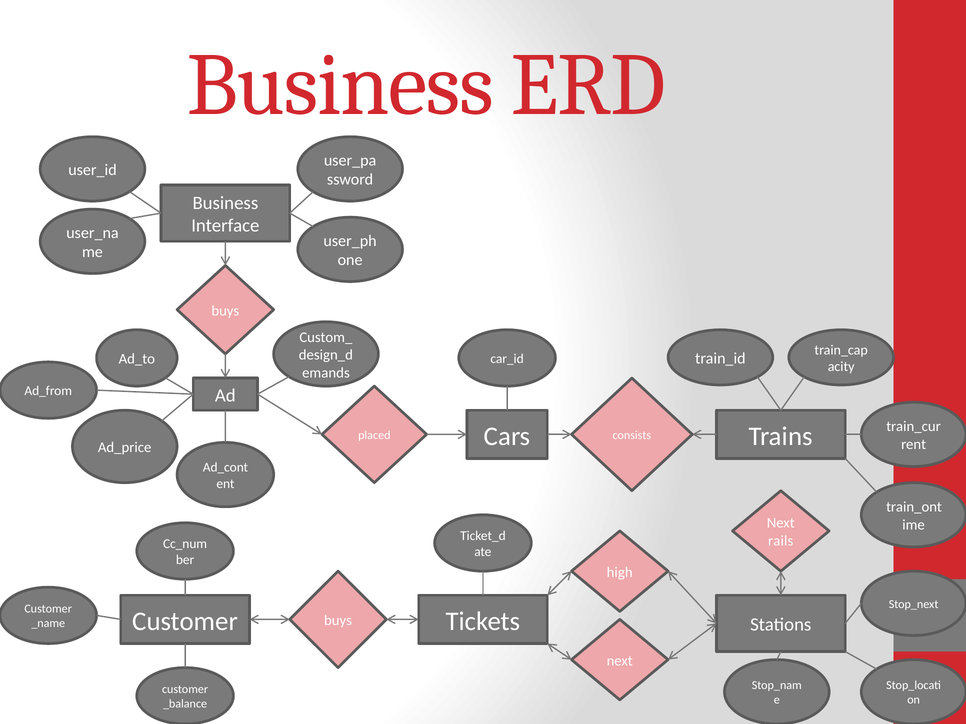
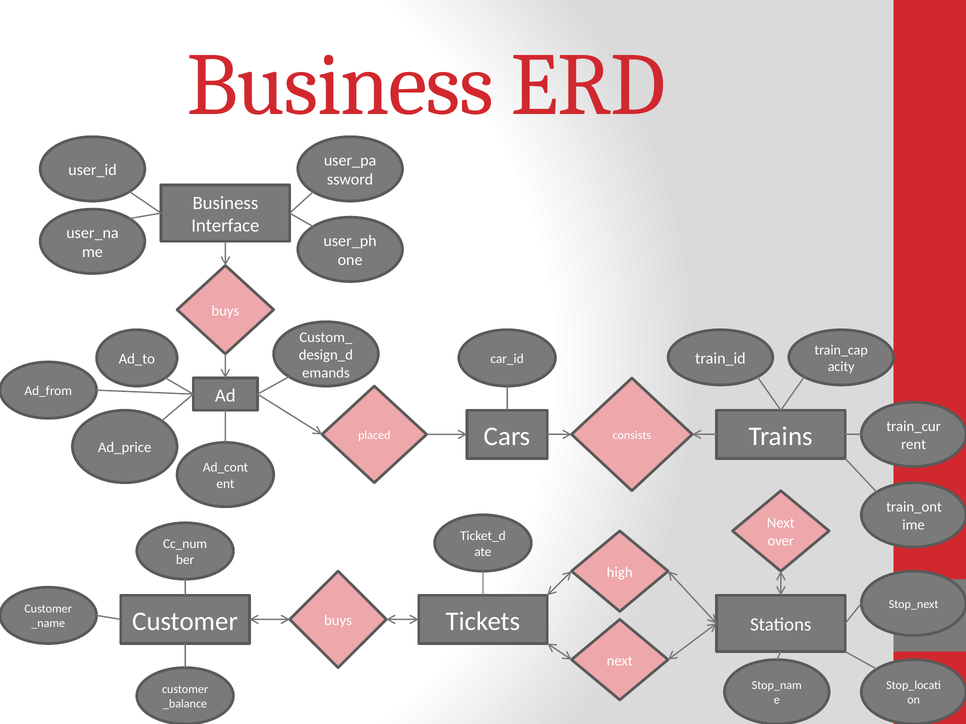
rails: rails -> over (781, 541)
